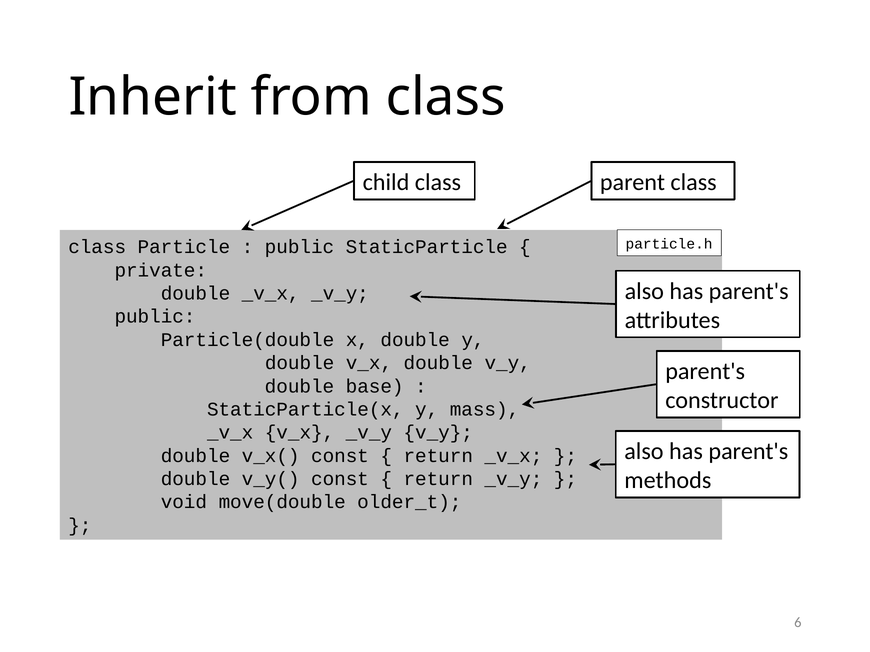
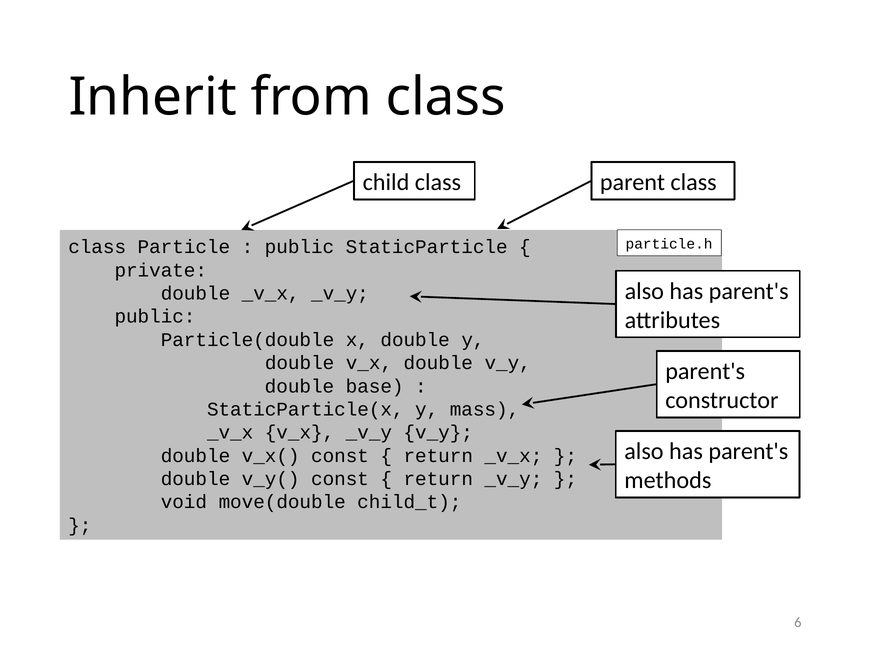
older_t: older_t -> child_t (409, 502)
